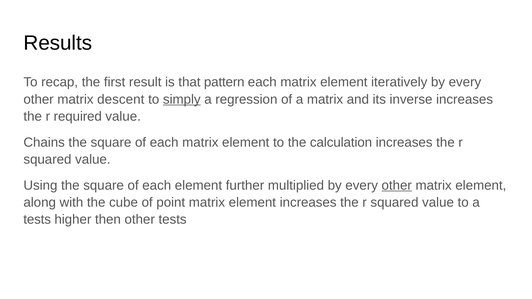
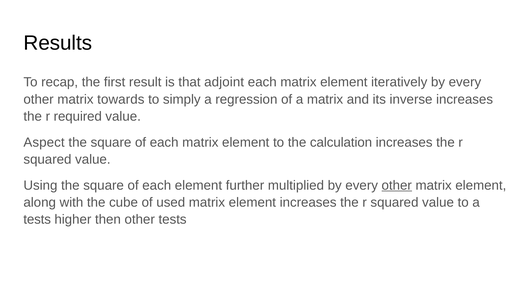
pattern: pattern -> adjoint (224, 82)
descent: descent -> towards (121, 99)
simply underline: present -> none (182, 99)
Chains: Chains -> Aspect (44, 142)
point: point -> used (171, 203)
